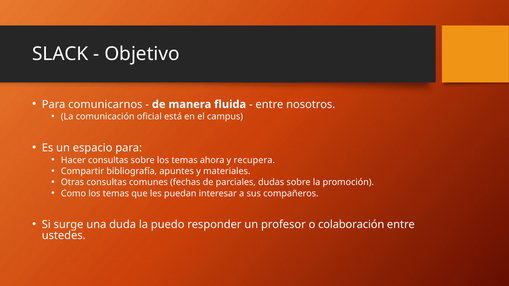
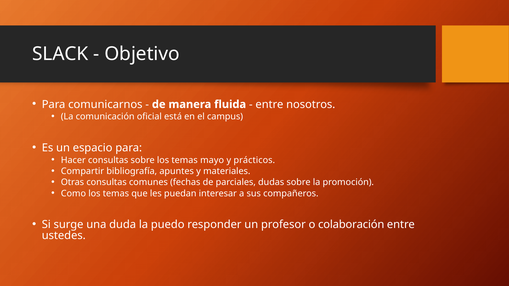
ahora: ahora -> mayo (212, 160)
recupera: recupera -> prácticos (254, 160)
